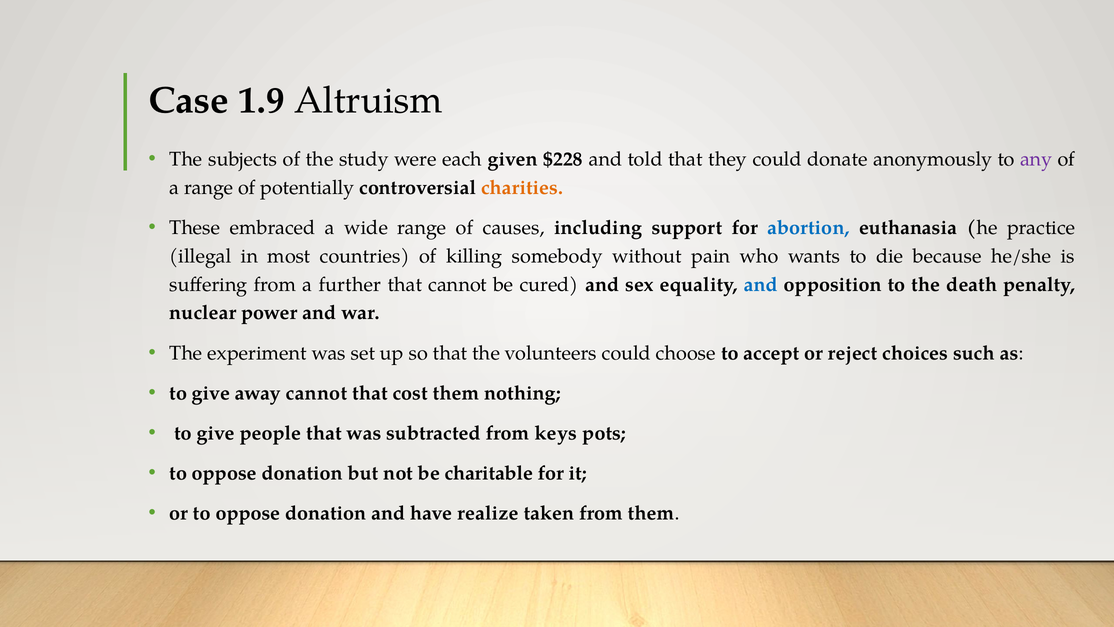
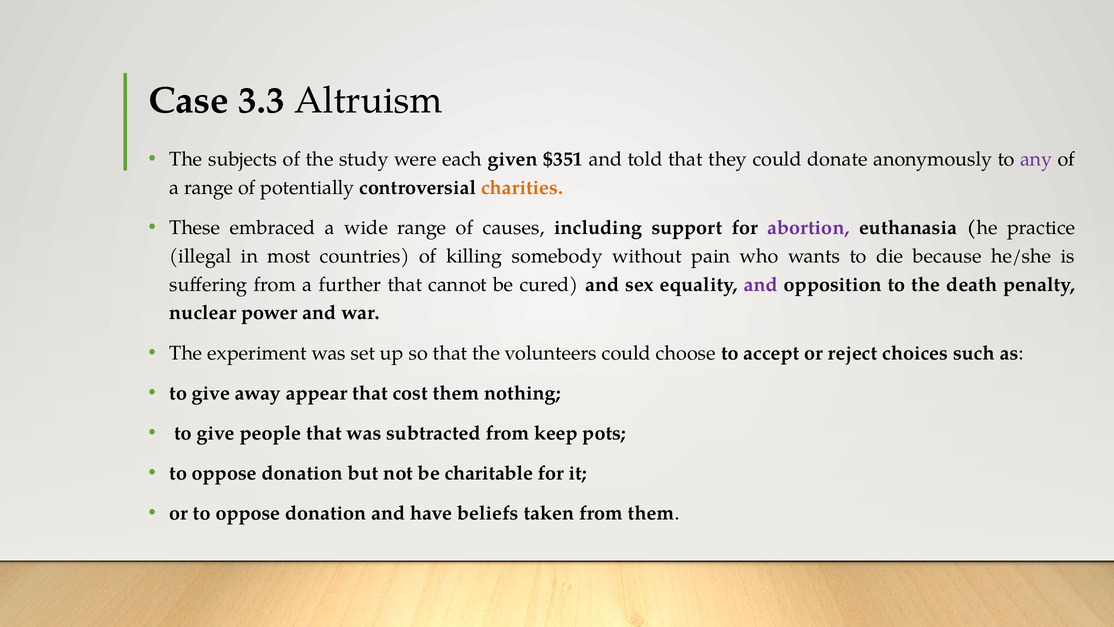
1.9: 1.9 -> 3.3 (261, 100)
$228: $228 -> $351 (563, 159)
abortion colour: blue -> purple (808, 228)
and colour: blue -> purple (761, 284)
away cannot: cannot -> appear (317, 393)
keys: keys -> keep (556, 433)
realize: realize -> beliefs (488, 513)
